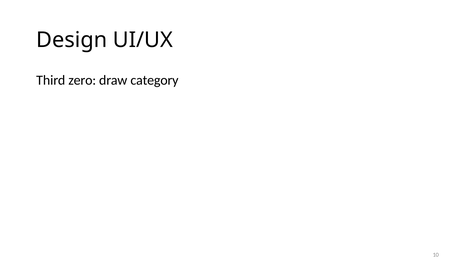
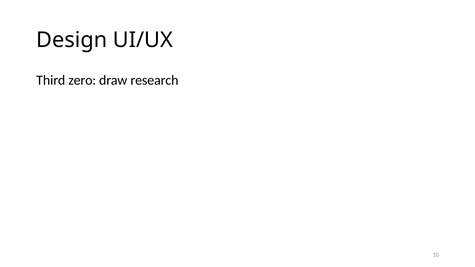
category: category -> research (154, 80)
